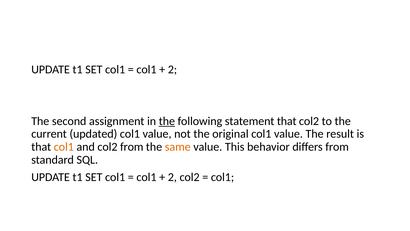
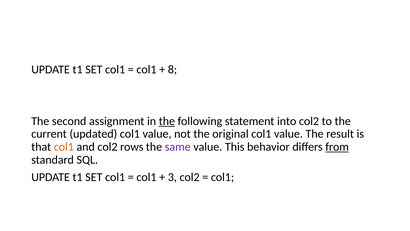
2: 2 -> 8 (172, 69)
statement that: that -> into (287, 121)
col2 from: from -> rows (132, 147)
same colour: orange -> purple (178, 147)
from underline: none -> present (337, 147)
2: 2 -> 3 (172, 177)
